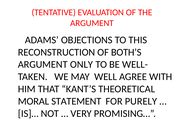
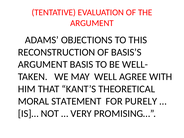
BOTH’S: BOTH’S -> BASIS’S (126, 52)
ONLY: ONLY -> BASIS (82, 64)
